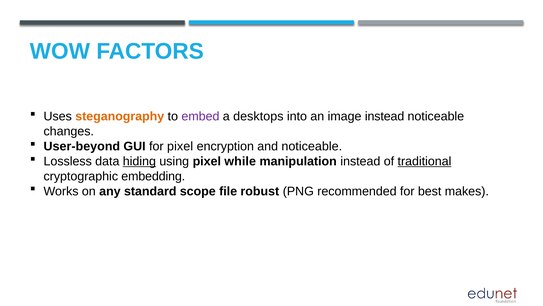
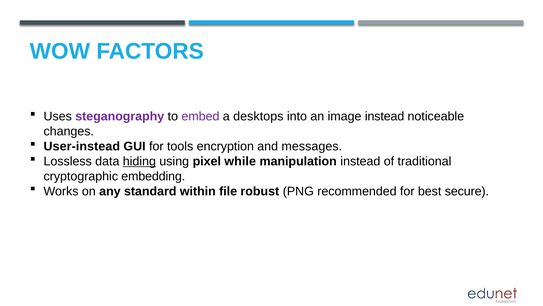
steganography colour: orange -> purple (120, 116)
User-beyond: User-beyond -> User-instead (82, 146)
for pixel: pixel -> tools (180, 146)
and noticeable: noticeable -> messages (312, 146)
traditional underline: present -> none (424, 161)
scope: scope -> within (198, 191)
makes: makes -> secure (467, 191)
